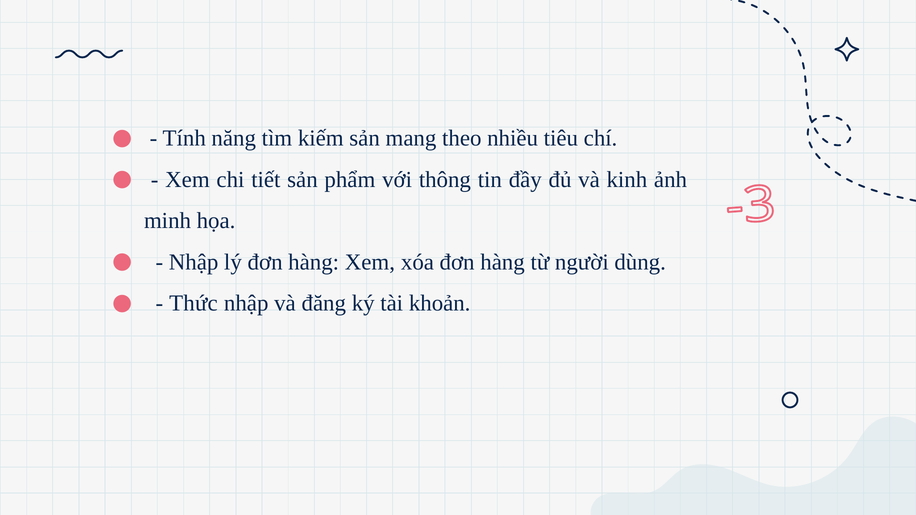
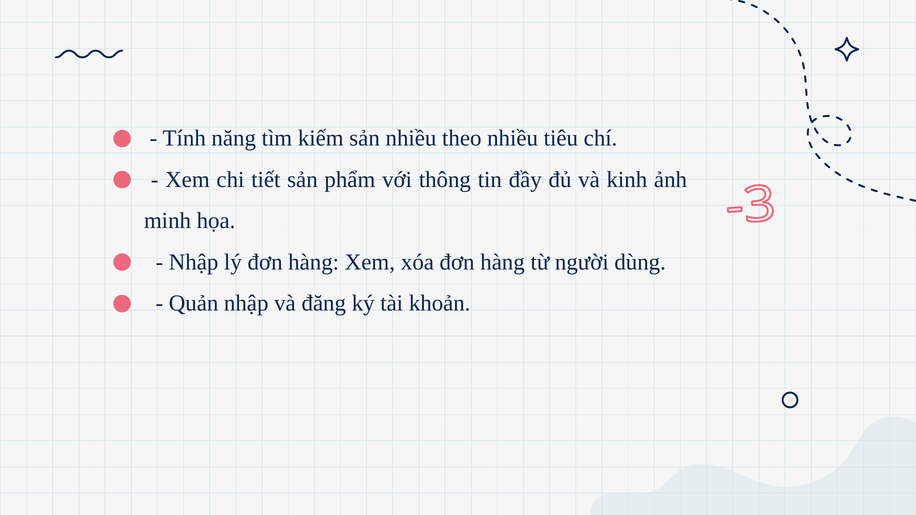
sản mang: mang -> nhiều (411, 138)
Thức: Thức -> Quản (194, 303)
